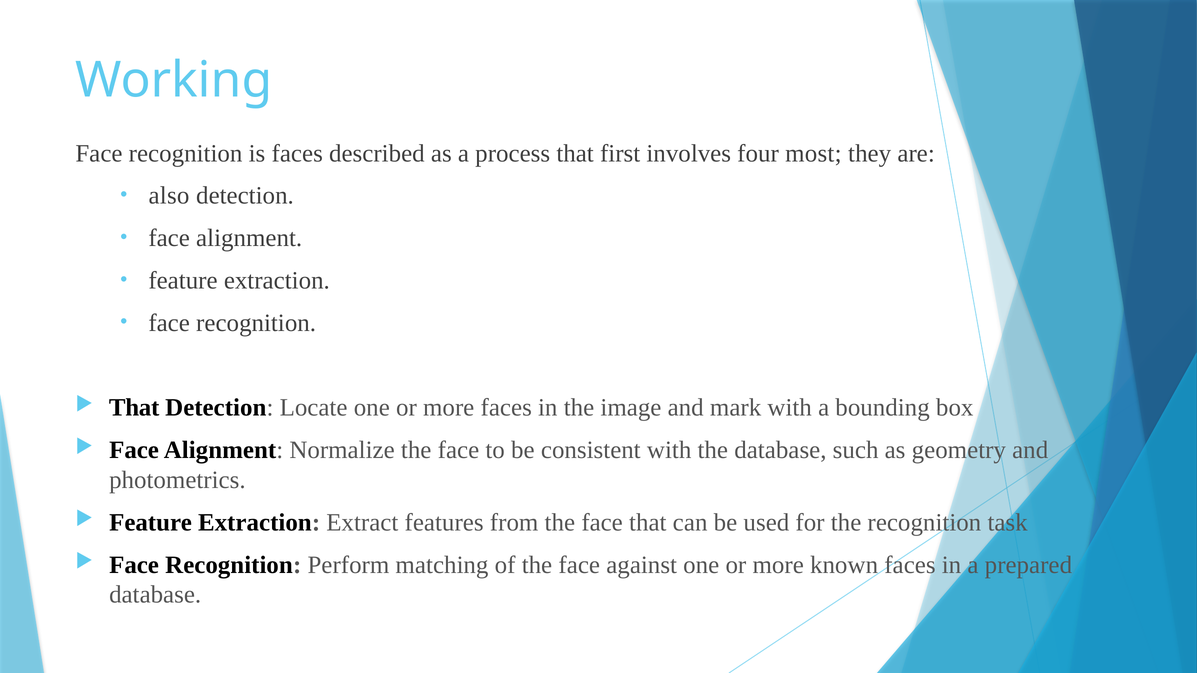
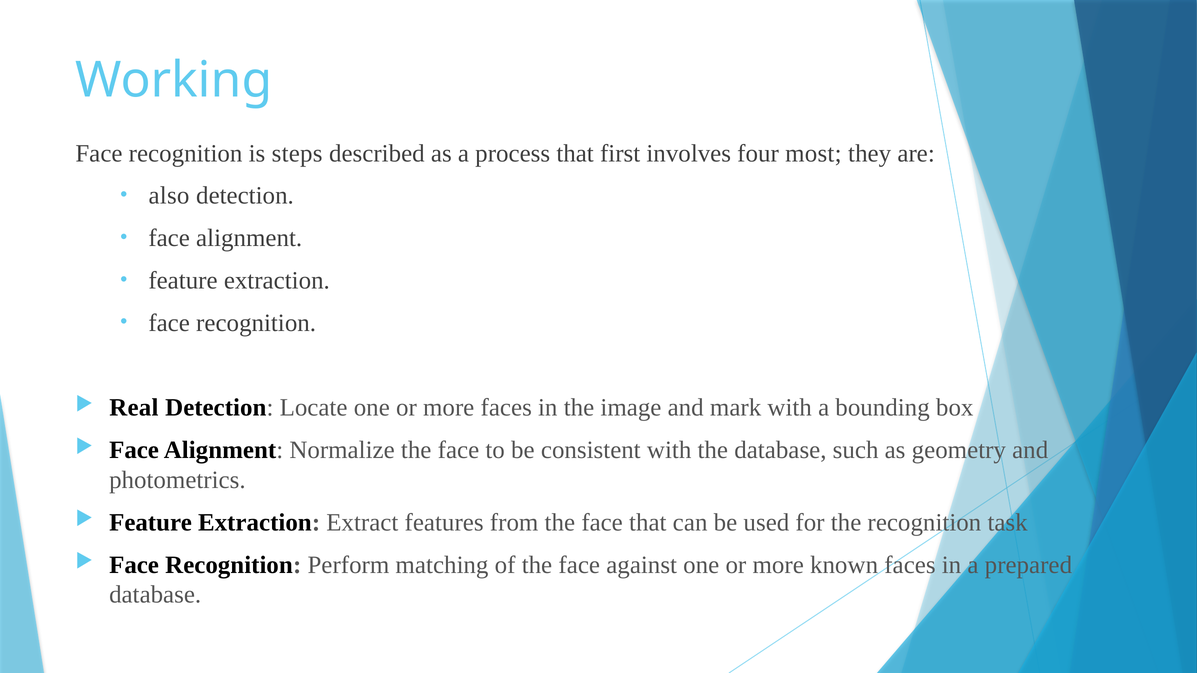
is faces: faces -> steps (297, 153)
That: That -> Real (134, 408)
